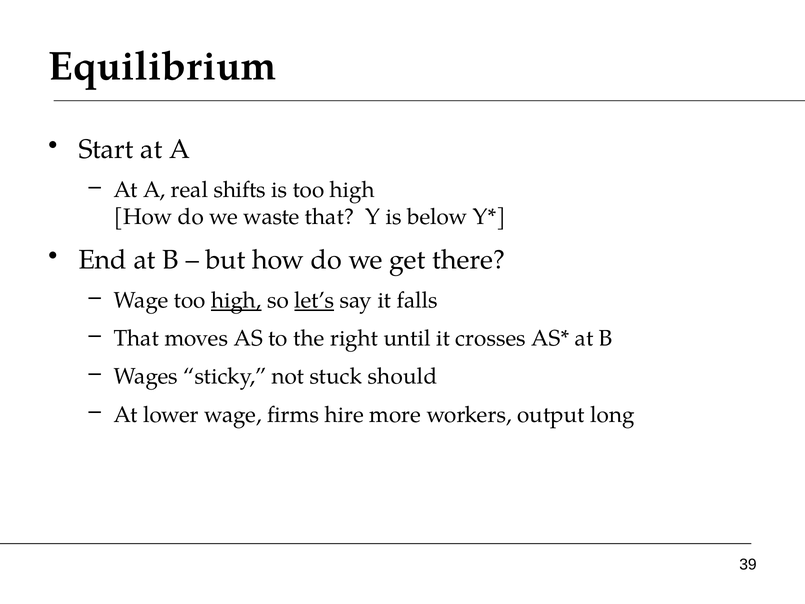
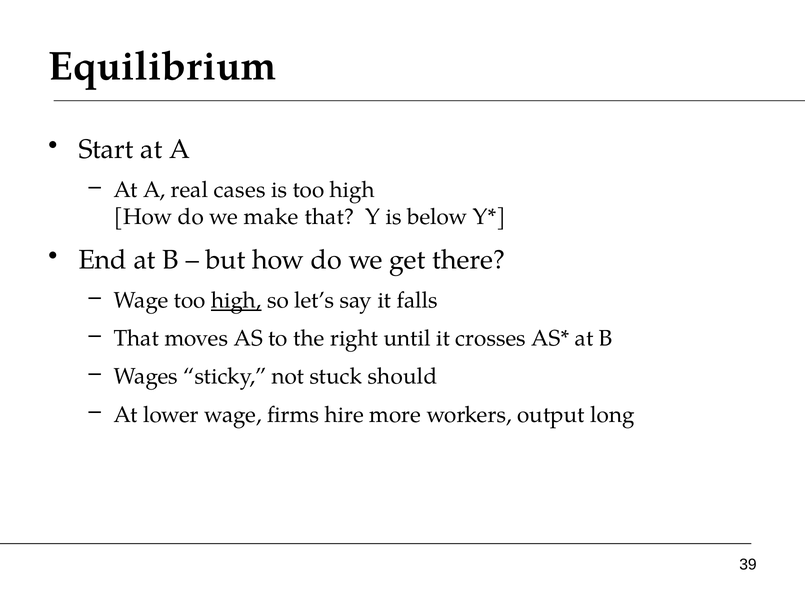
shifts: shifts -> cases (240, 190)
waste: waste -> make (271, 217)
let’s underline: present -> none (314, 300)
